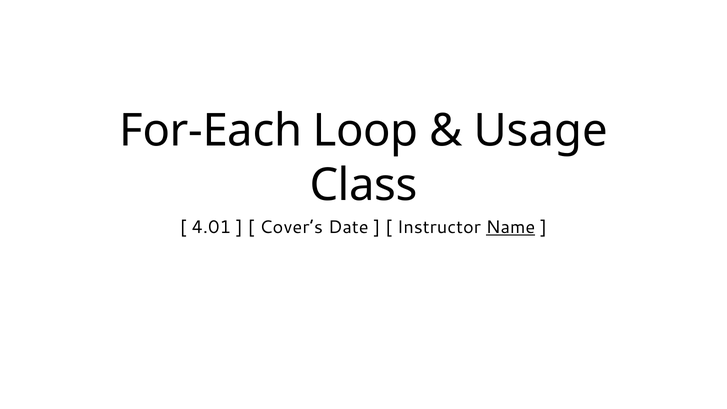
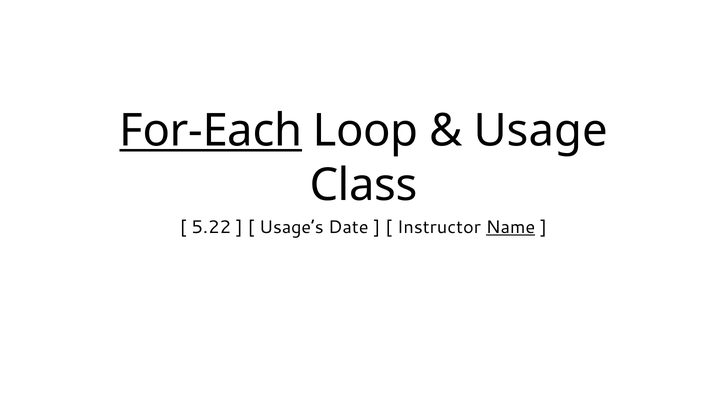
For-Each underline: none -> present (211, 131)
4.01: 4.01 -> 5.22 (211, 227)
Cover’s: Cover’s -> Usage’s (291, 227)
